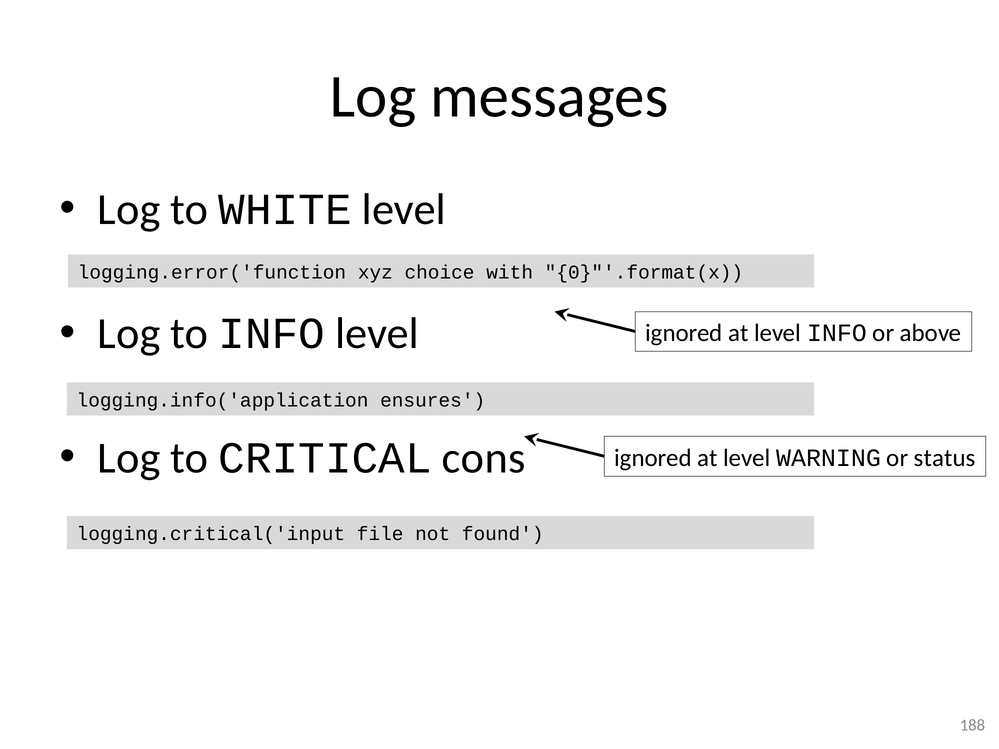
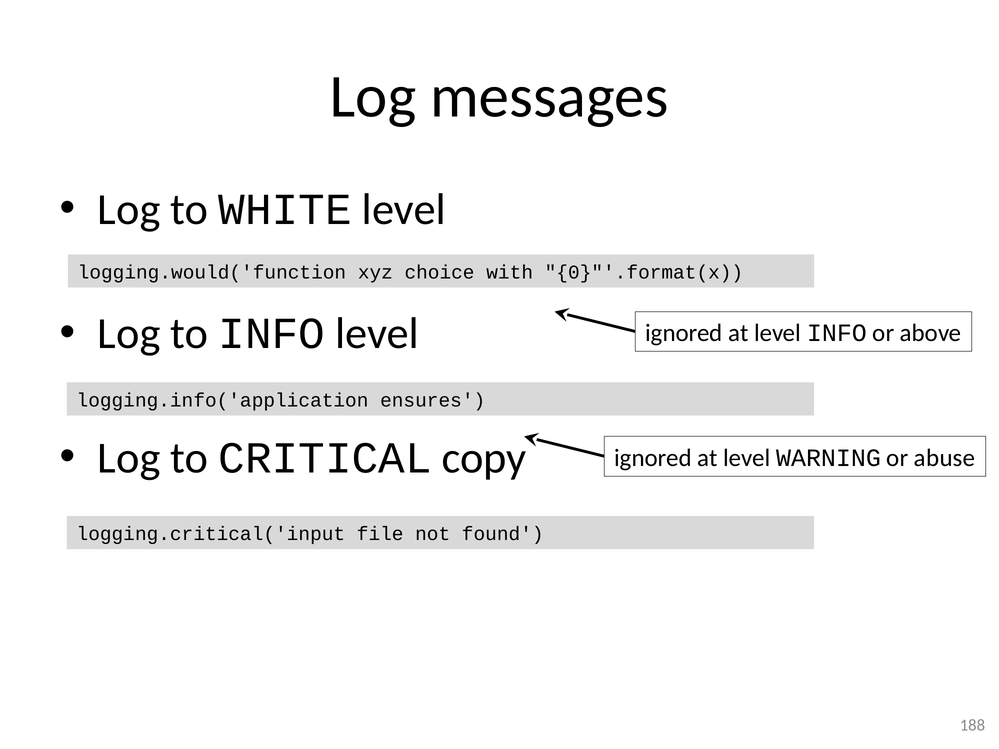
logging.error('function: logging.error('function -> logging.would('function (212, 272)
cons: cons -> copy (484, 458)
status: status -> abuse (945, 458)
